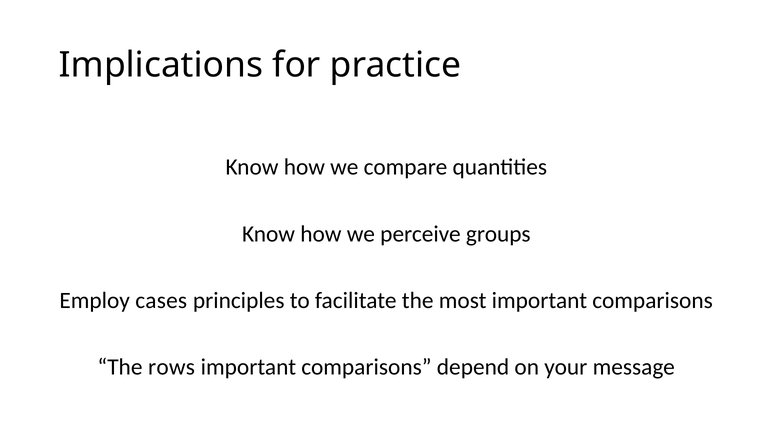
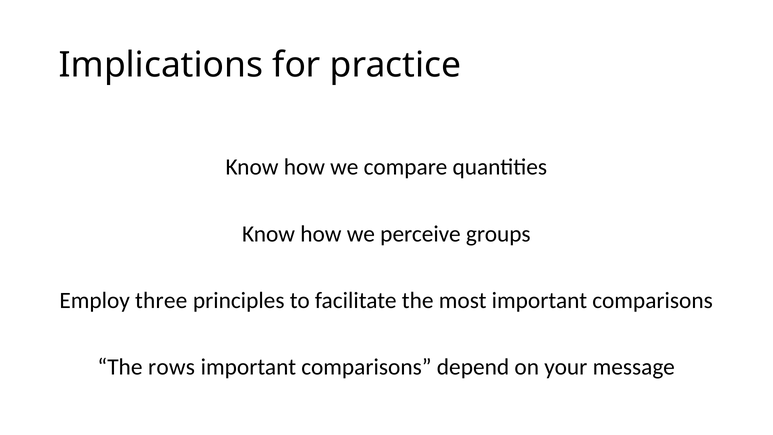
cases: cases -> three (161, 300)
